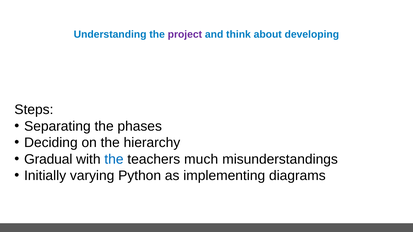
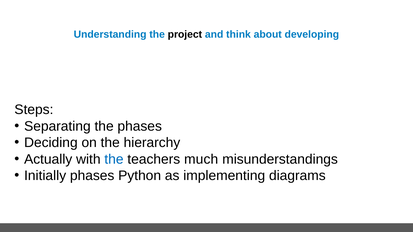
project colour: purple -> black (185, 35)
Gradual: Gradual -> Actually (48, 160)
Initially varying: varying -> phases (92, 176)
